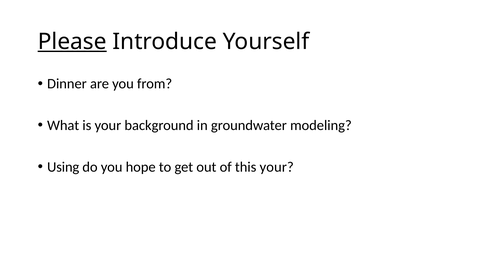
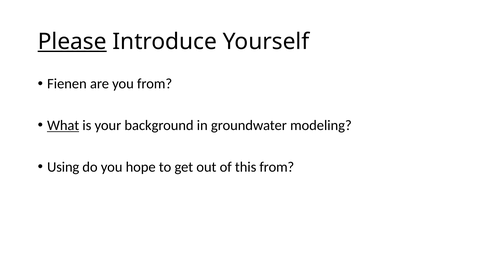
Dinner: Dinner -> Fienen (67, 84)
What underline: none -> present (63, 125)
this your: your -> from (277, 167)
